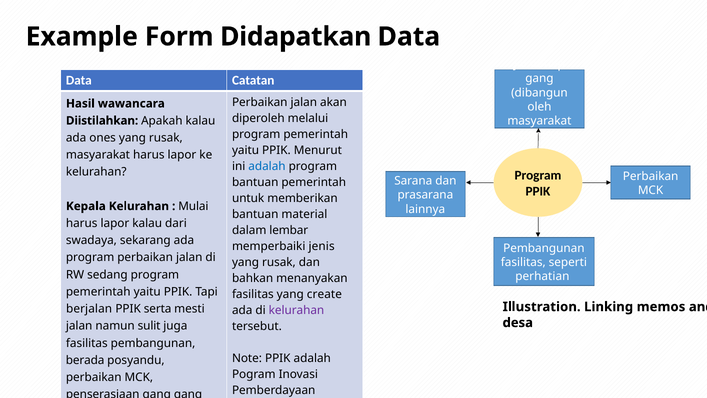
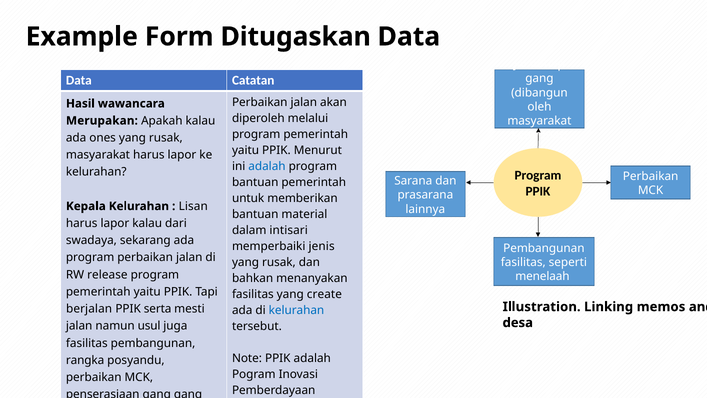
Didapatkan: Didapatkan -> Ditugaskan (296, 37)
Diistilahkan: Diistilahkan -> Merupakan (102, 121)
Mulai: Mulai -> Lisan (193, 206)
lembar: lembar -> intisari (289, 230)
sedang: sedang -> release (107, 274)
perhatian: perhatian -> menelaah (542, 276)
kelurahan colour: purple -> blue (296, 310)
sulit: sulit -> usul (149, 326)
berada: berada -> rangka (85, 360)
